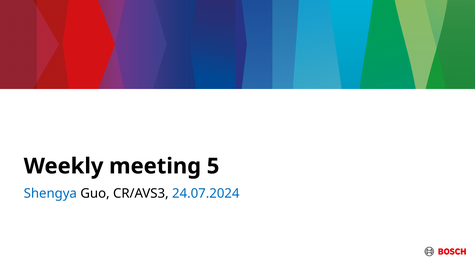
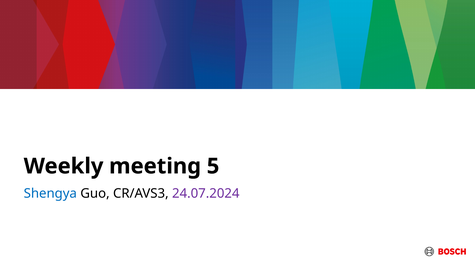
24.07.2024 colour: blue -> purple (206, 194)
